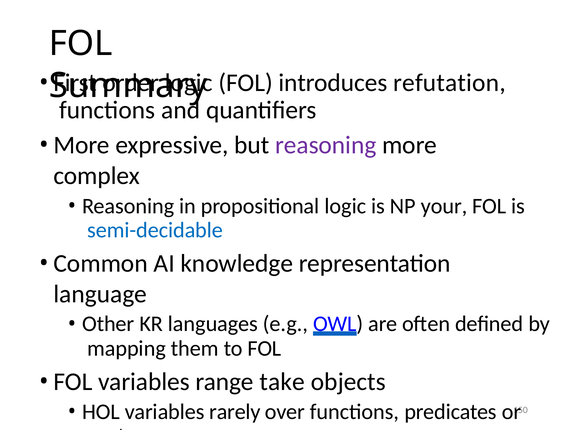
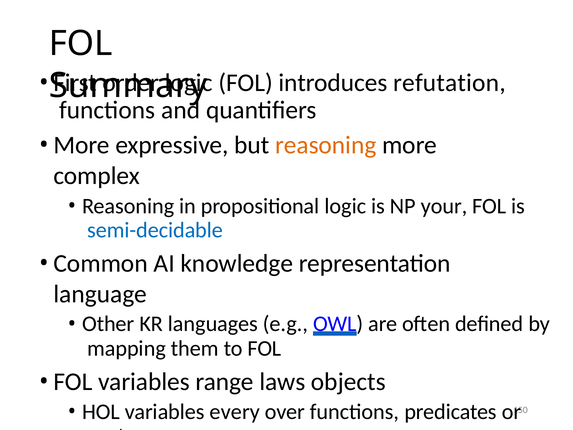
reasoning colour: purple -> orange (326, 145)
take: take -> laws (282, 381)
rarely: rarely -> every (235, 412)
